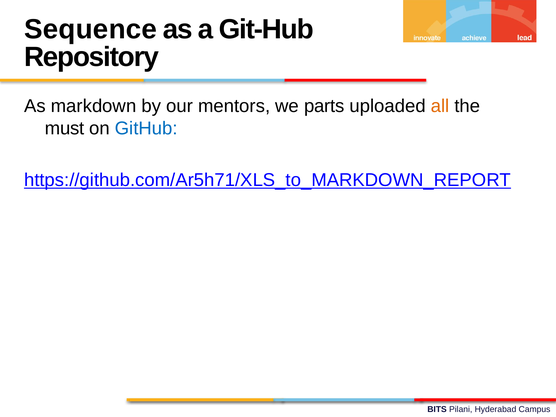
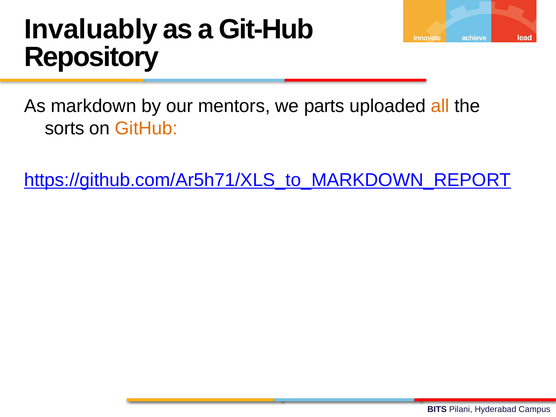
Sequence: Sequence -> Invaluably (91, 29)
must: must -> sorts (65, 128)
GitHub colour: blue -> orange (146, 128)
